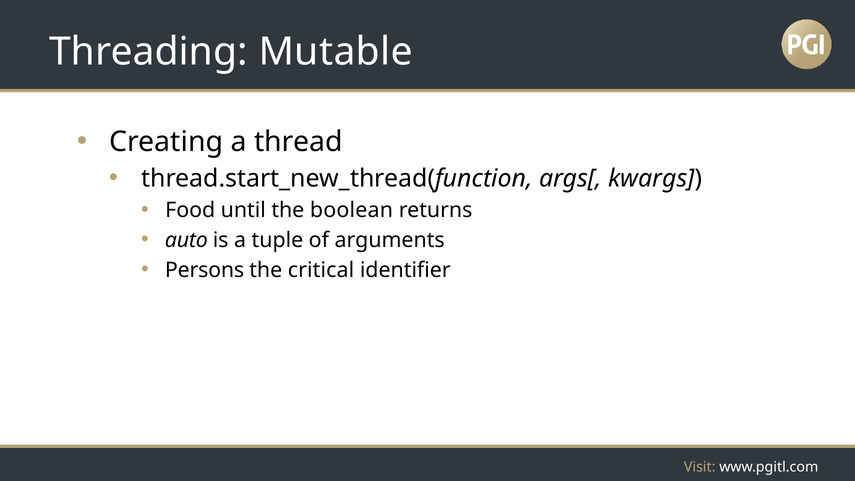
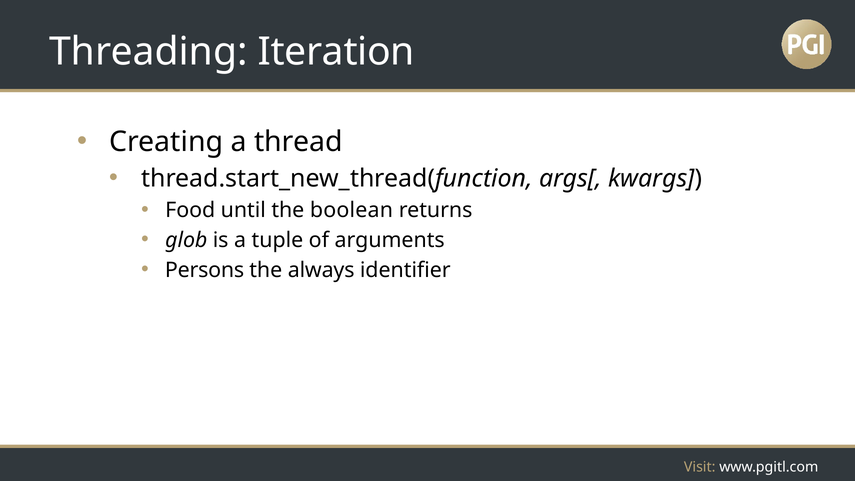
Mutable: Mutable -> Iteration (336, 52)
auto: auto -> glob (186, 240)
critical: critical -> always (321, 270)
